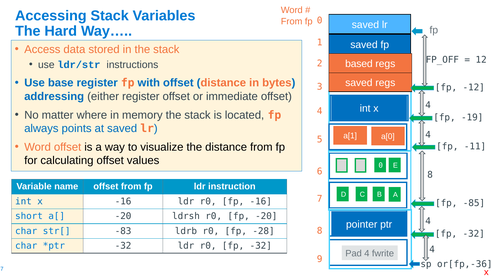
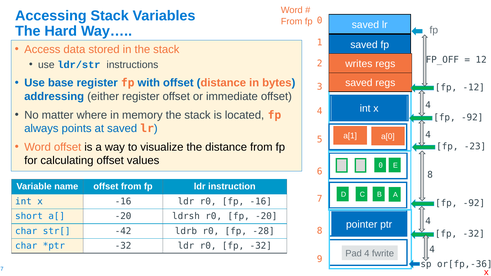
based: based -> writes (359, 64)
-19: -19 -> -92 (472, 118)
-11: -11 -> -23 (475, 147)
-85: -85 -> -92 (474, 203)
-83: -83 -> -42 (123, 231)
